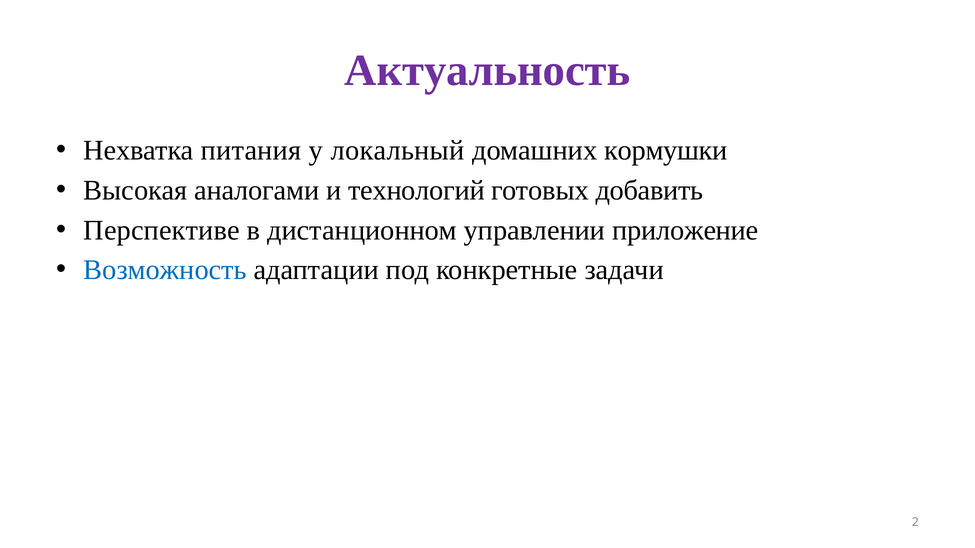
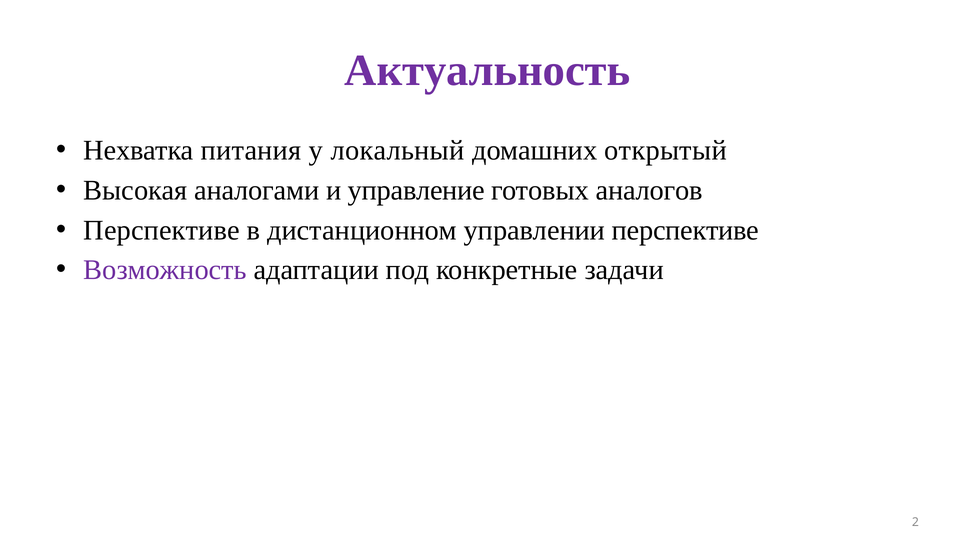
кормушки: кормушки -> открытый (666, 151)
технологий: технологий -> управление (416, 191)
добавить: добавить -> аналогов (649, 191)
управлении приложение: приложение -> перспективе (685, 230)
Возможность colour: blue -> purple (165, 270)
